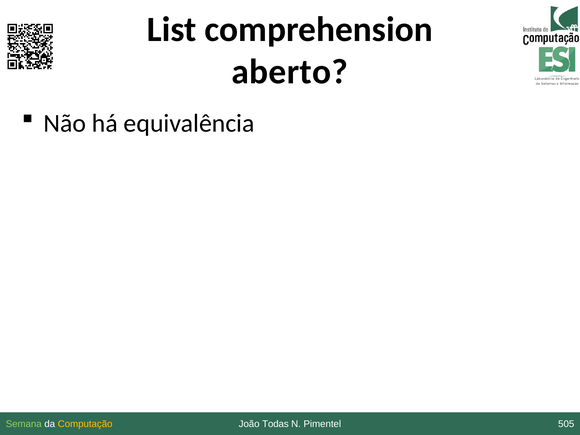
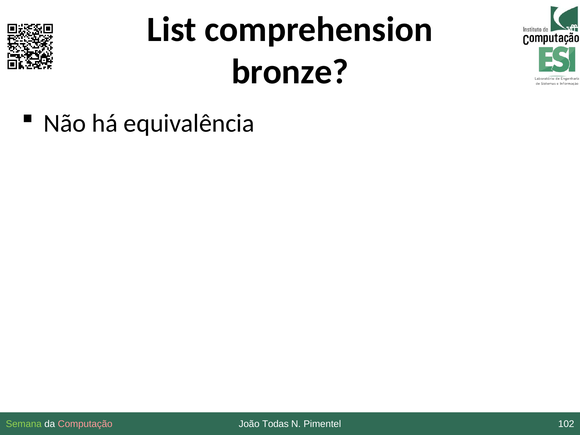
aberto: aberto -> bronze (290, 72)
Computação colour: yellow -> pink (85, 424)
505: 505 -> 102 (566, 424)
